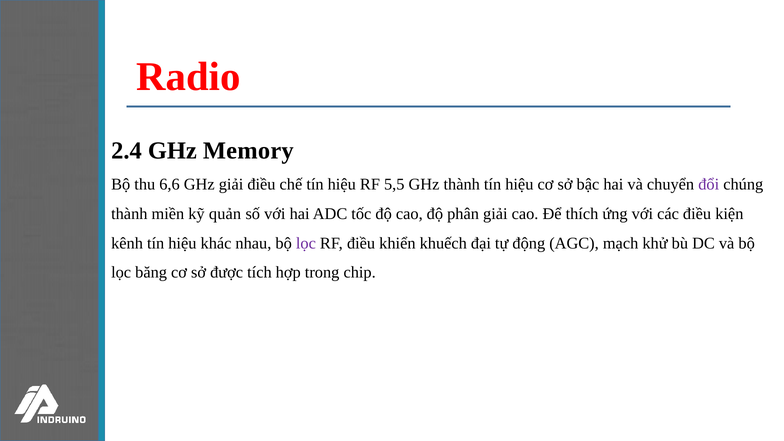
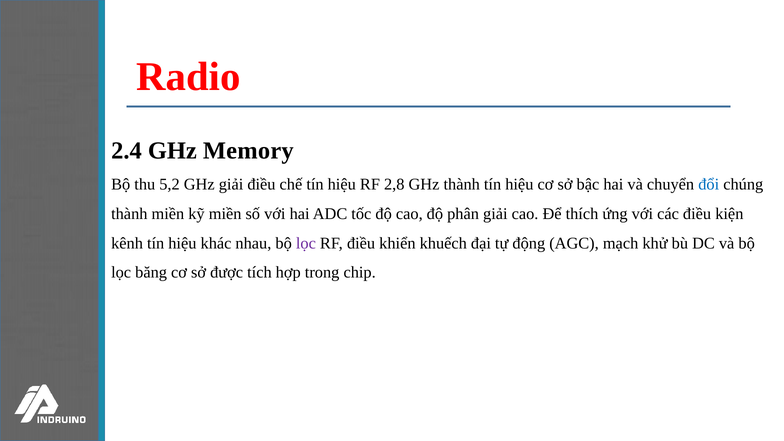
6,6: 6,6 -> 5,2 (170, 184)
5,5: 5,5 -> 2,8 (394, 184)
đổi colour: purple -> blue (709, 184)
kỹ quản: quản -> miền (225, 214)
